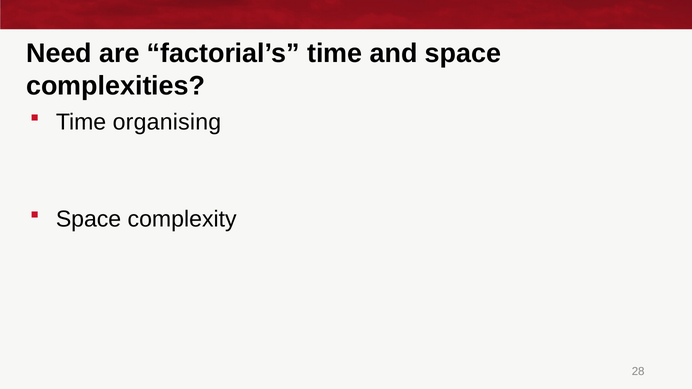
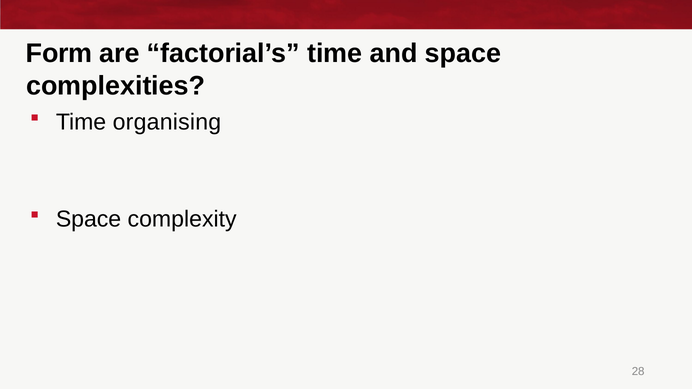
Need: Need -> Form (59, 54)
